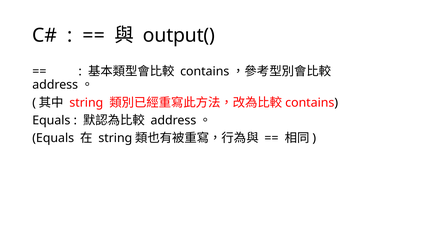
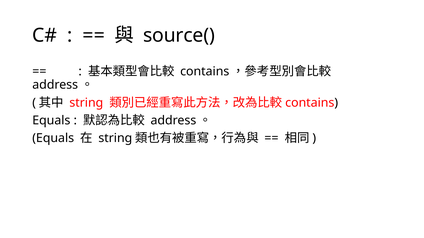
output(: output( -> source( (179, 36)
